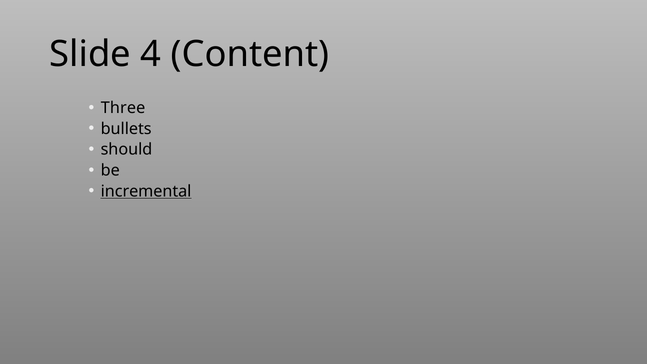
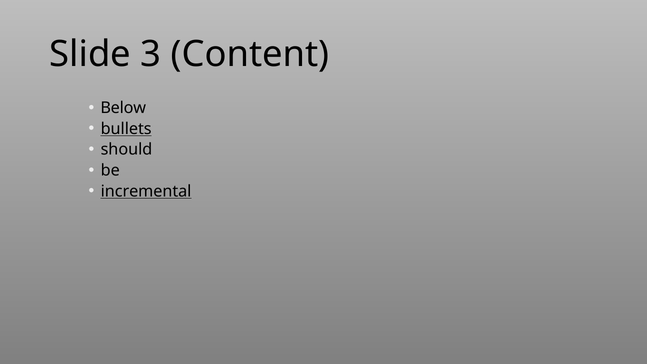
4: 4 -> 3 (151, 54)
Three: Three -> Below (123, 108)
bullets underline: none -> present (126, 129)
